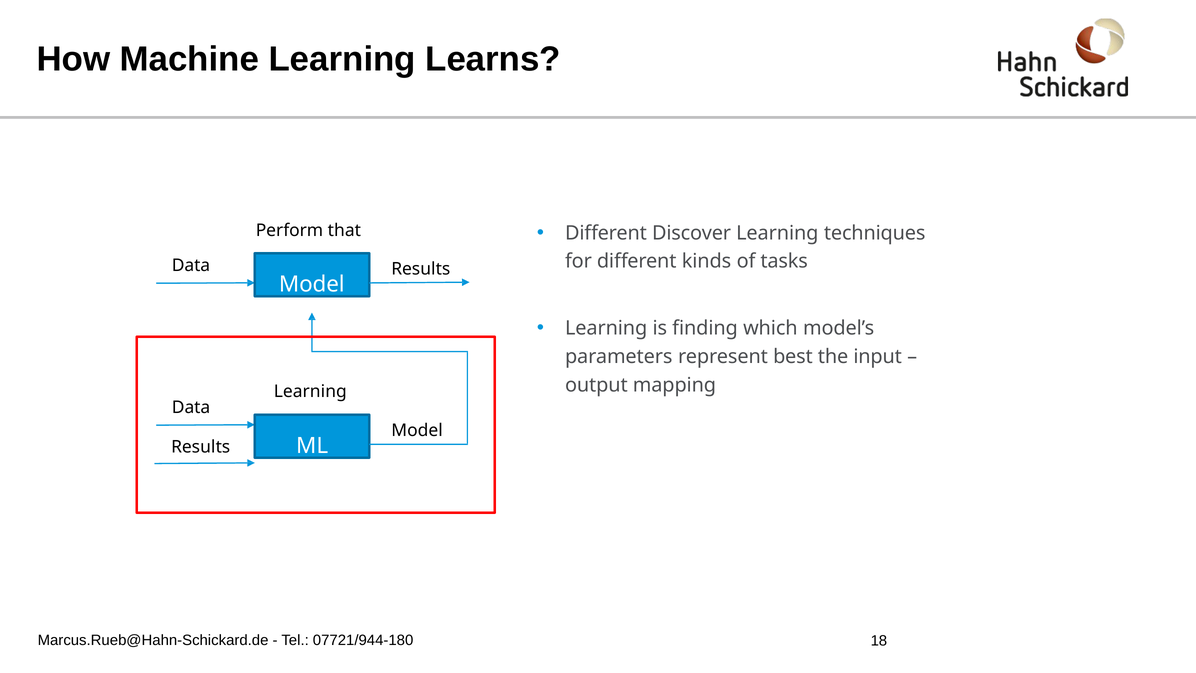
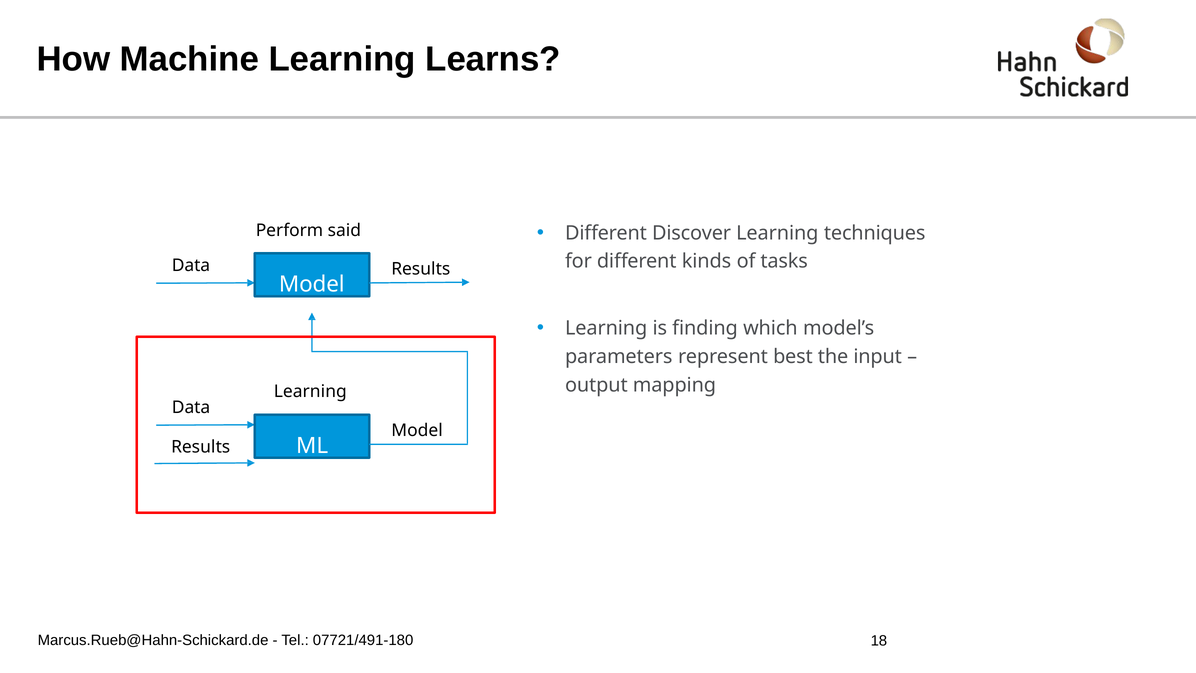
that: that -> said (344, 230)
07721/944-180: 07721/944-180 -> 07721/491-180 (363, 640)
